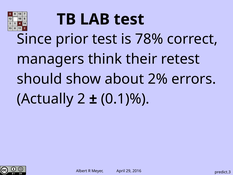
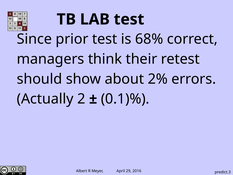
78%: 78% -> 68% (149, 39)
